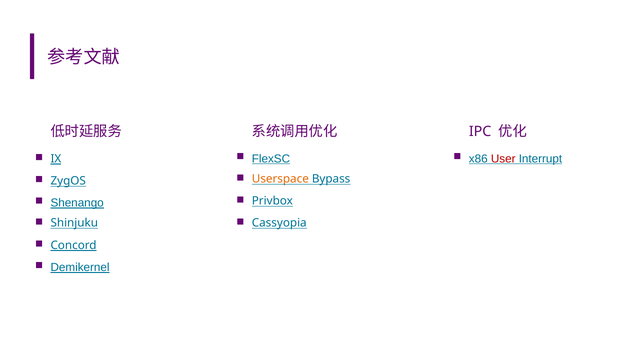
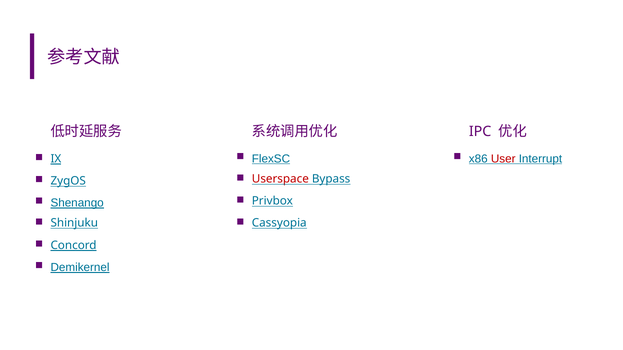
Userspace colour: orange -> red (280, 179)
